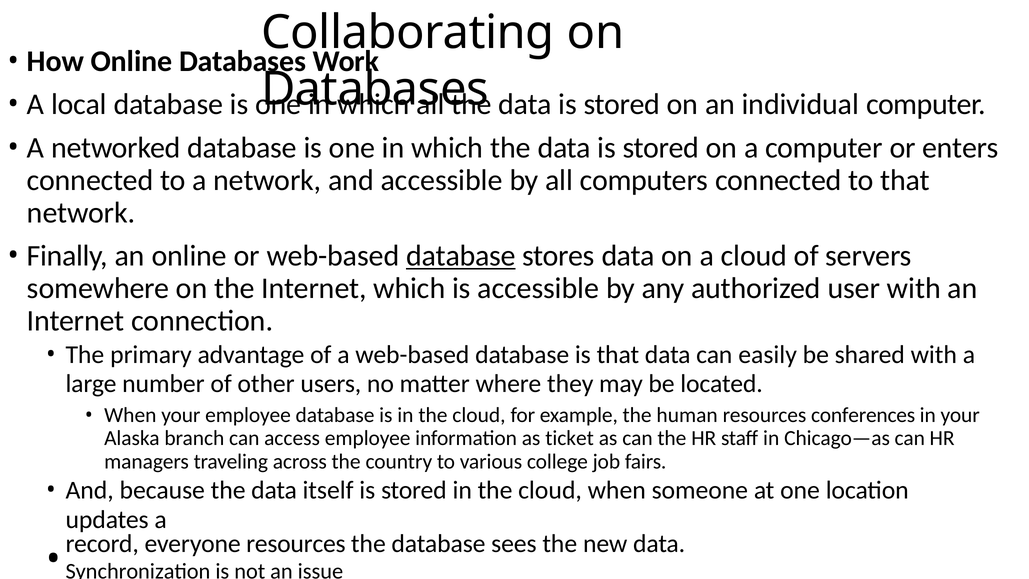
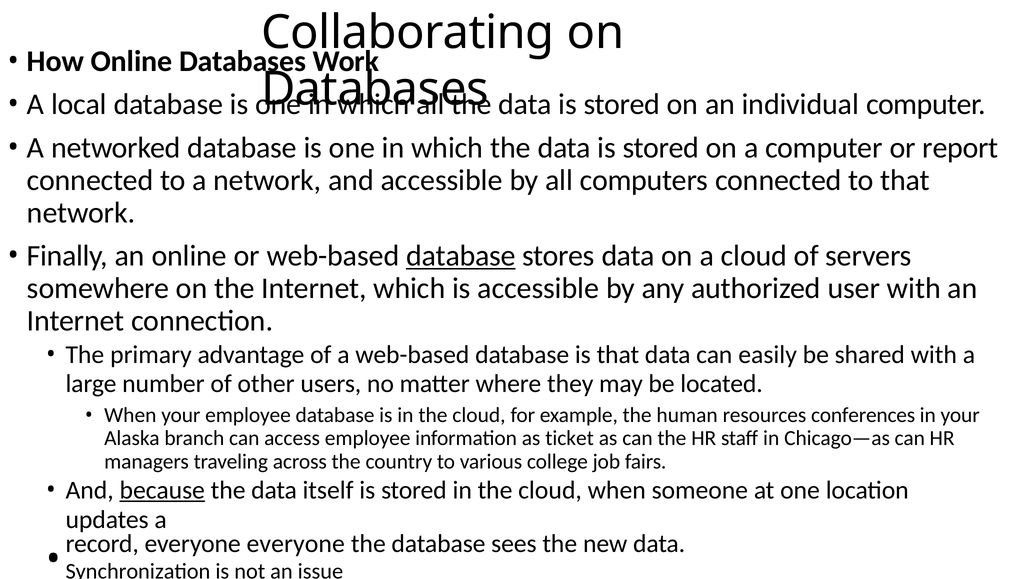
enters: enters -> report (960, 148)
because underline: none -> present (162, 490)
everyone resources: resources -> everyone (296, 544)
